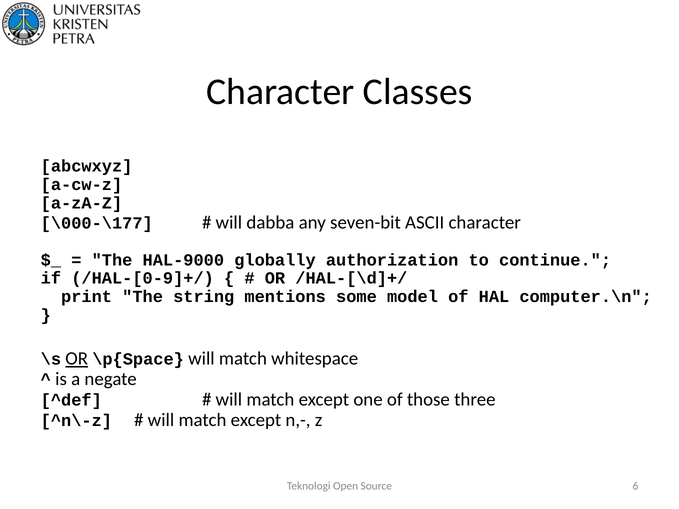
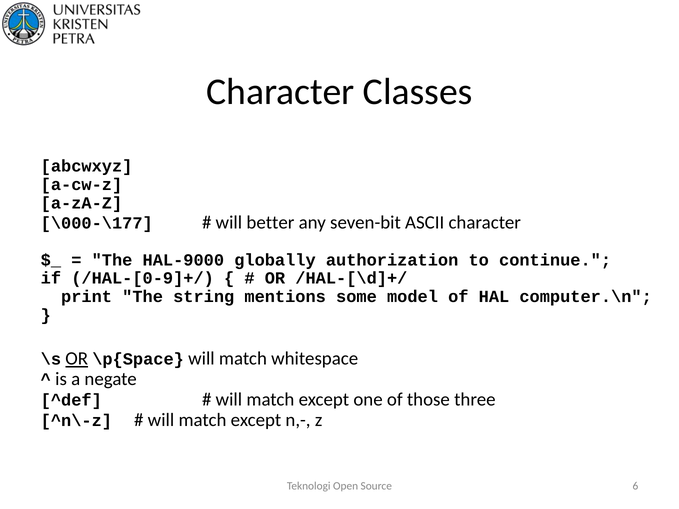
dabba: dabba -> better (270, 222)
